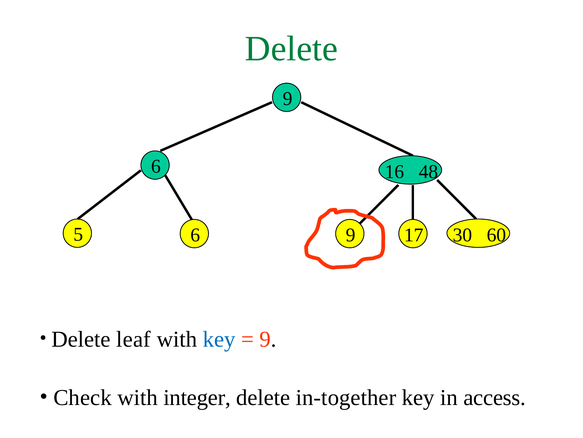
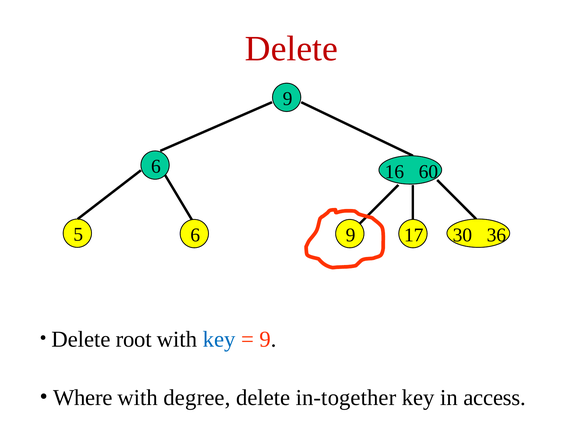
Delete colour: green -> red (291, 49)
48: 48 -> 60 (428, 171)
60: 60 -> 36 (496, 235)
leaf: leaf -> root (134, 339)
Check: Check -> Where (83, 397)
integer: integer -> degree (197, 397)
